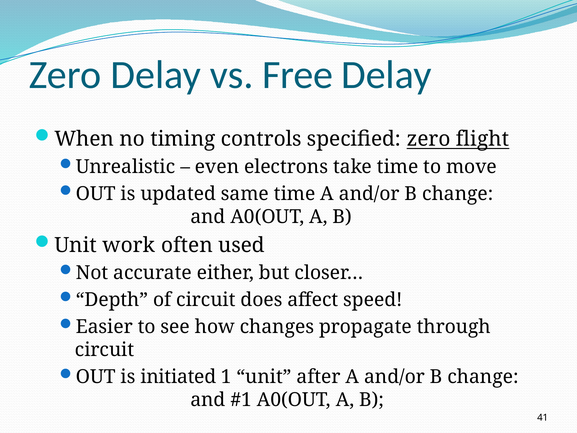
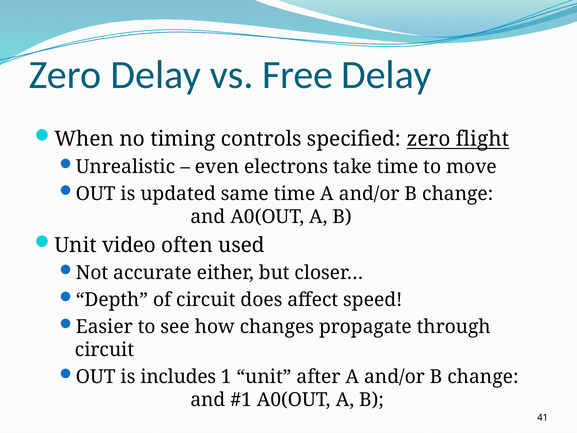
work: work -> video (129, 245)
initiated: initiated -> includes (178, 377)
